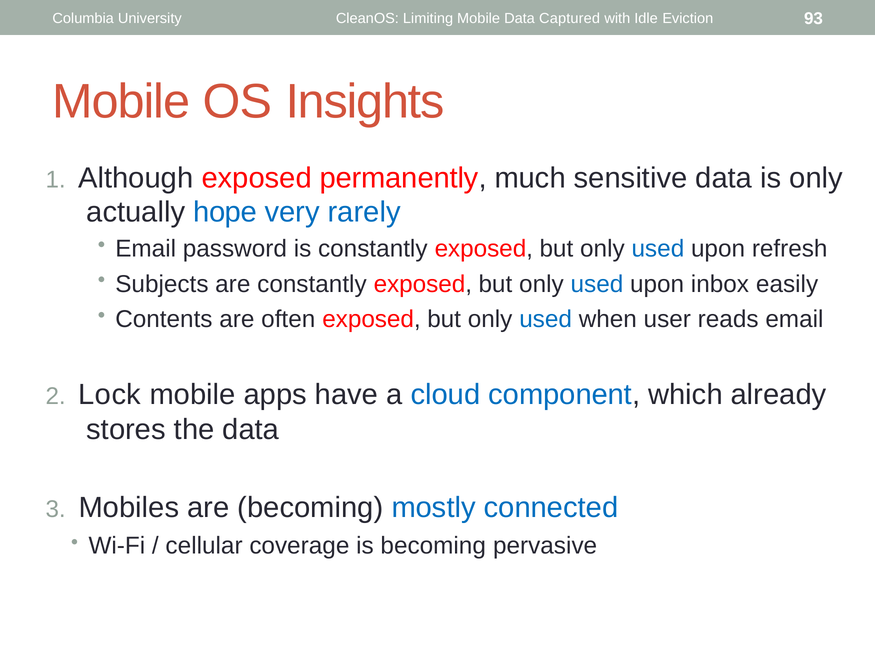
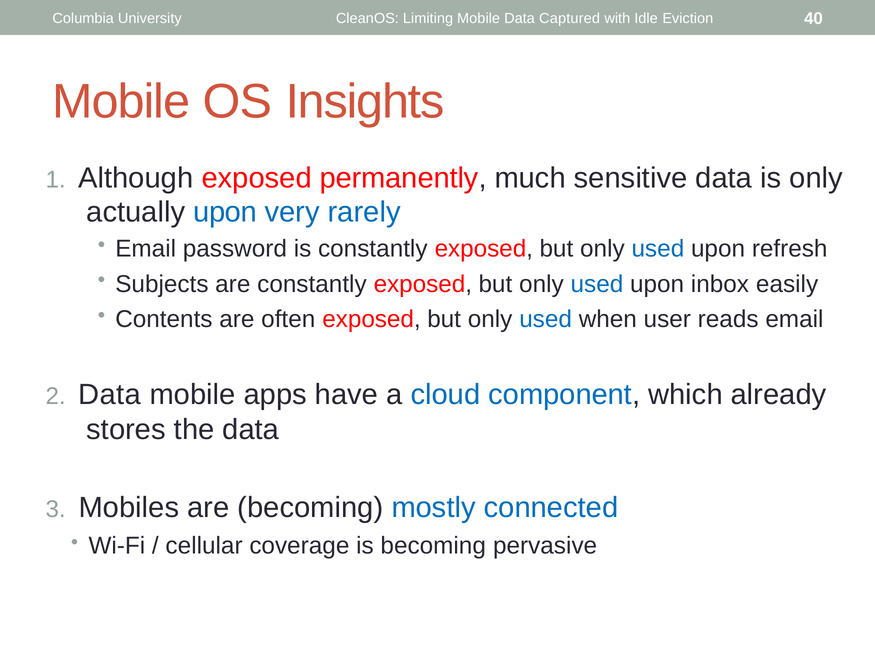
93: 93 -> 40 (813, 19)
actually hope: hope -> upon (225, 212)
Lock: Lock -> Data (110, 395)
